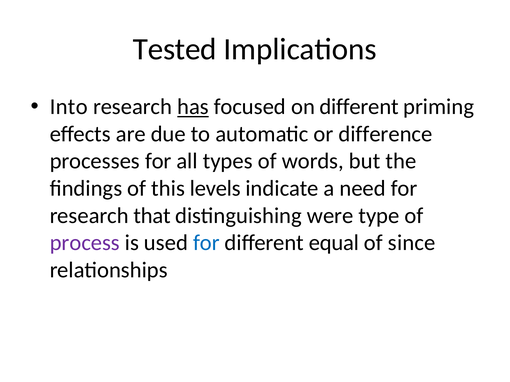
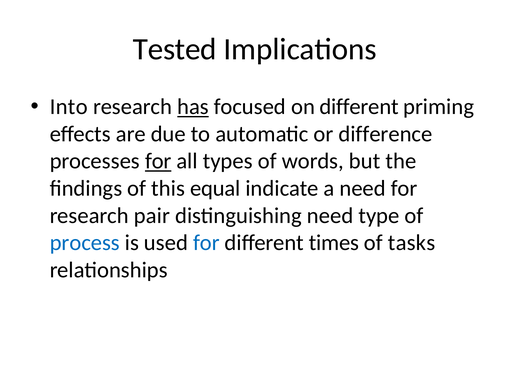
for underline: none -> present (158, 161)
levels: levels -> equal (215, 189)
that: that -> pair (152, 216)
distinguishing were: were -> need (330, 216)
process colour: purple -> blue (85, 243)
equal: equal -> times (334, 243)
since: since -> tasks (412, 243)
